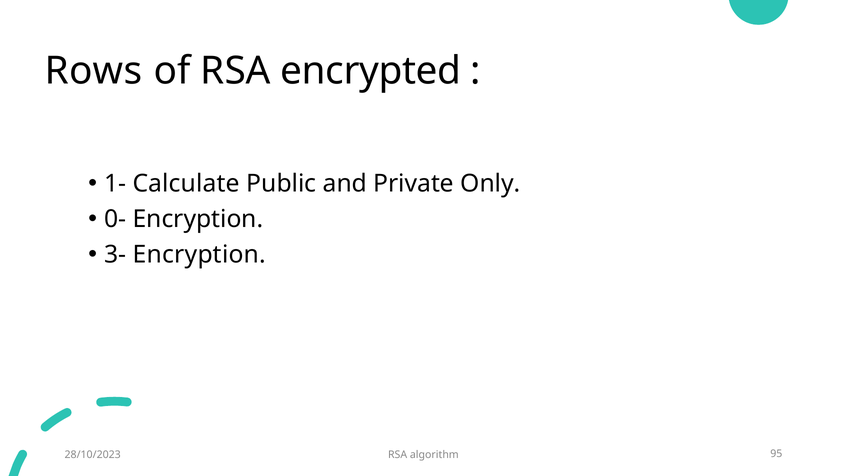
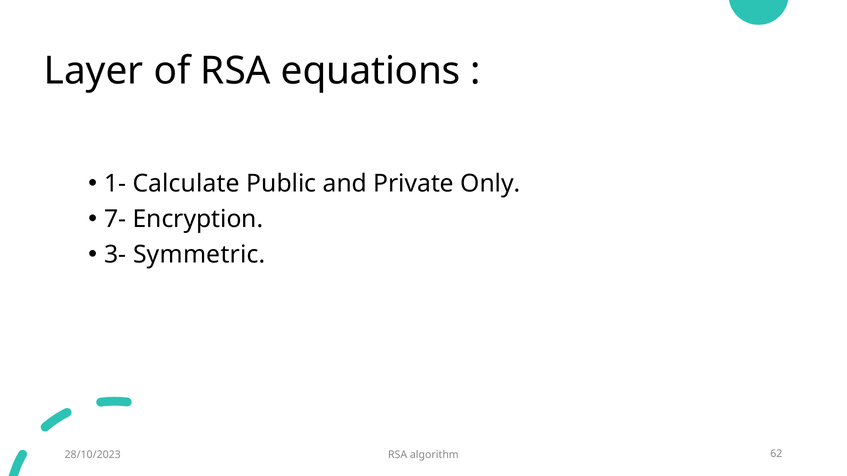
Rows: Rows -> Layer (94, 71)
encrypted: encrypted -> equations (371, 71)
0-: 0- -> 7- (115, 219)
3- Encryption: Encryption -> Symmetric (199, 255)
95: 95 -> 62 (776, 454)
